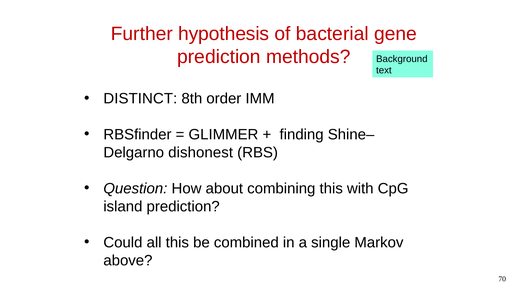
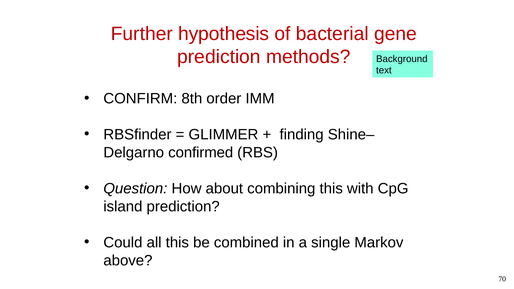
DISTINCT: DISTINCT -> CONFIRM (140, 99)
dishonest: dishonest -> confirmed (201, 153)
